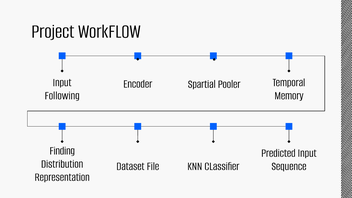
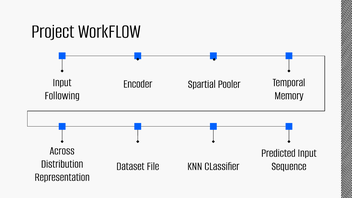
Finding: Finding -> Across (62, 150)
